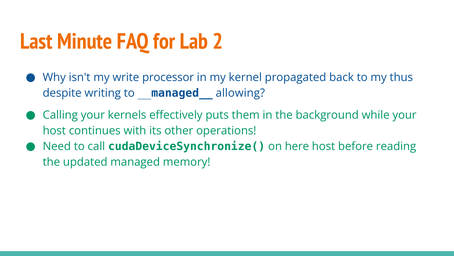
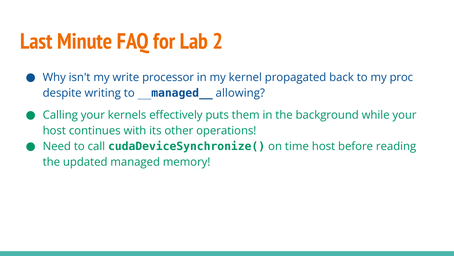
thus: thus -> proc (401, 77)
here: here -> time (297, 146)
